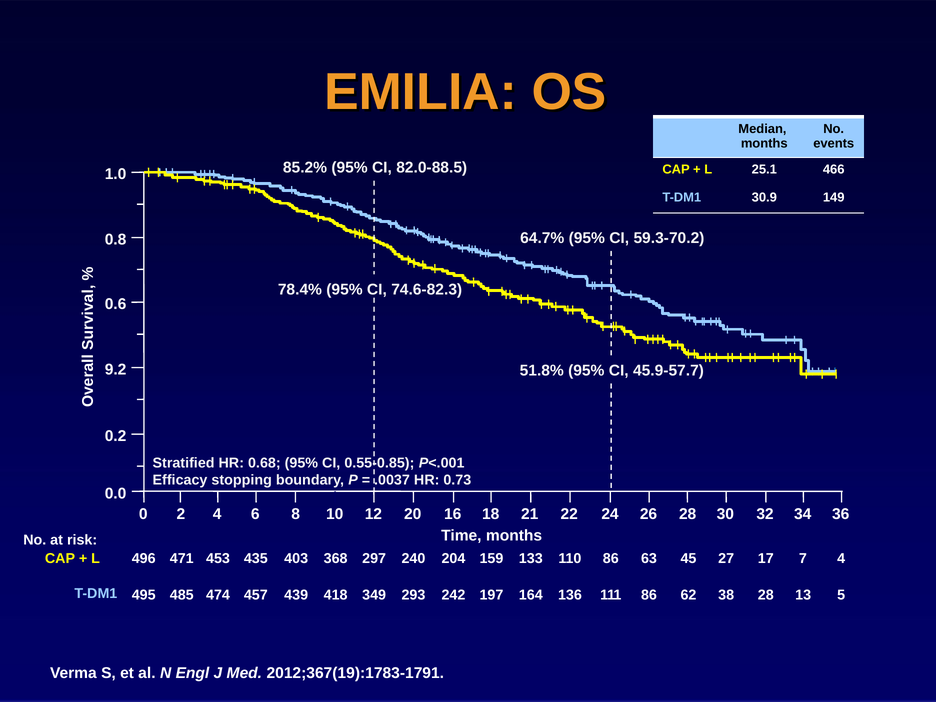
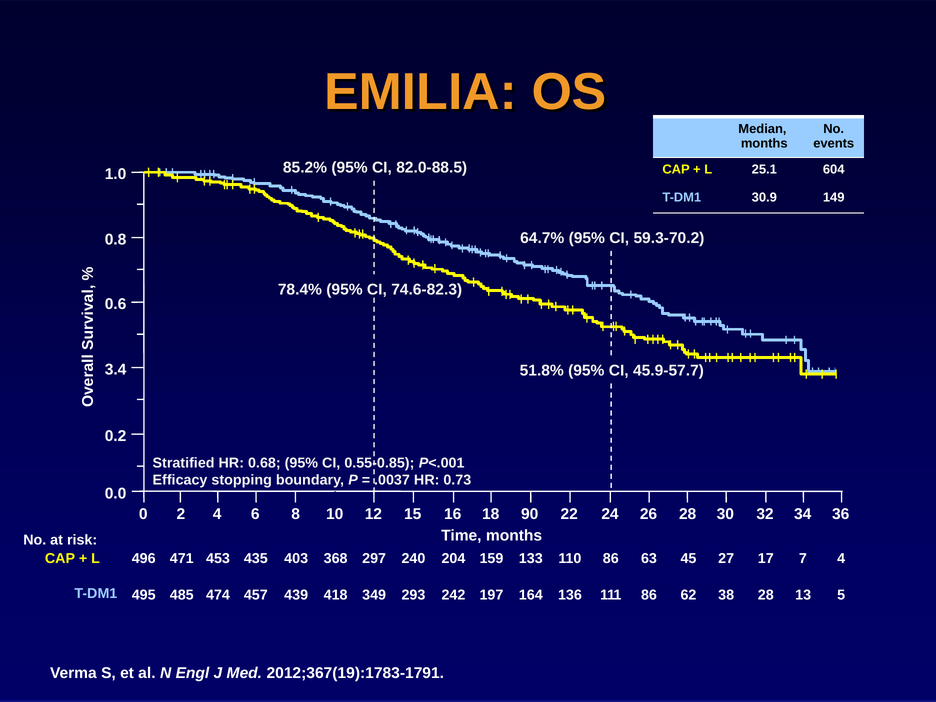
466: 466 -> 604 (834, 170)
9.2: 9.2 -> 3.4 (116, 370)
20: 20 -> 15 (413, 514)
21: 21 -> 90 (530, 514)
